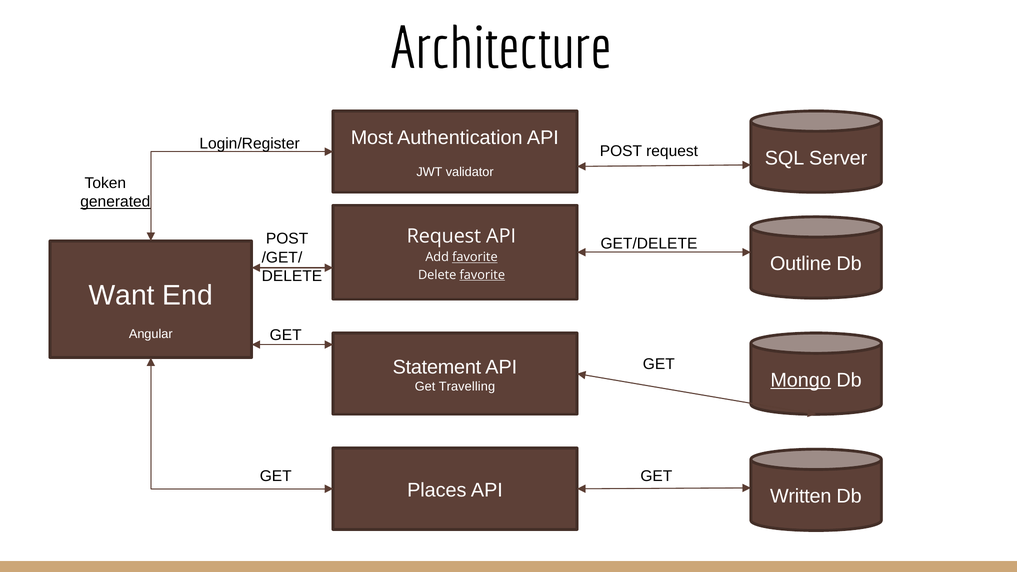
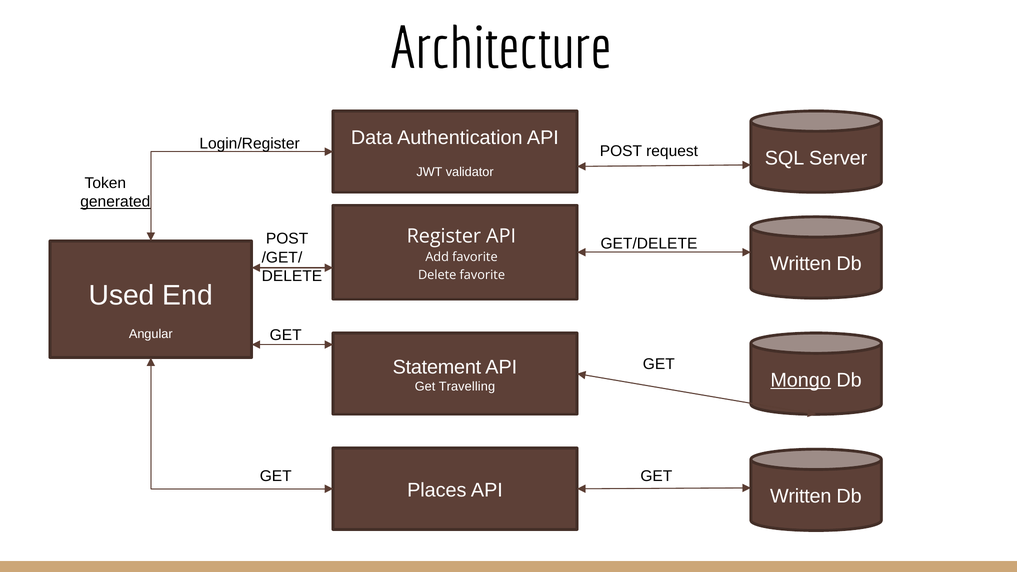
Most: Most -> Data (372, 138)
Request: Request -> Register (444, 236)
favorite underline: present -> none (475, 257)
Outline: Outline -> Written (801, 264)
favorite underline: present -> none (482, 275)
Want: Want -> Used (122, 295)
